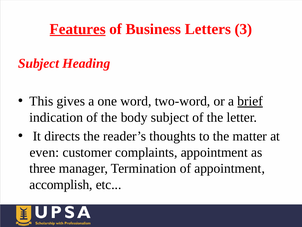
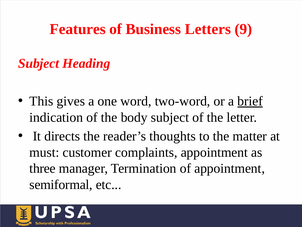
Features underline: present -> none (78, 29)
3: 3 -> 9 (243, 29)
even: even -> must (44, 152)
accomplish: accomplish -> semiformal (61, 184)
